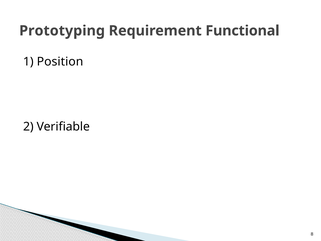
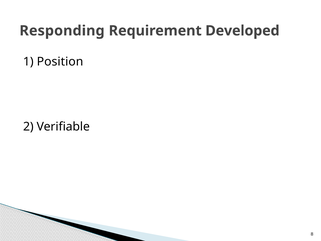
Prototyping: Prototyping -> Responding (62, 31)
Functional: Functional -> Developed (242, 31)
